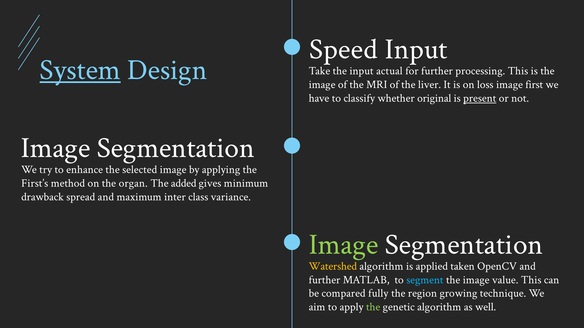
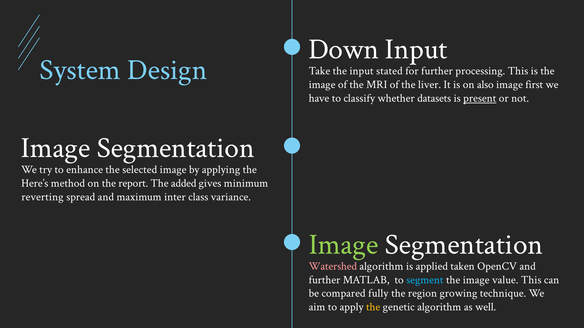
Speed: Speed -> Down (344, 49)
System underline: present -> none (80, 70)
actual: actual -> stated (389, 71)
loss: loss -> also (485, 85)
original: original -> datasets (434, 98)
First’s: First’s -> Here’s (35, 183)
organ: organ -> report (133, 183)
drawback: drawback -> reverting (42, 197)
Watershed colour: yellow -> pink (333, 266)
the colour: light green -> yellow (373, 307)
